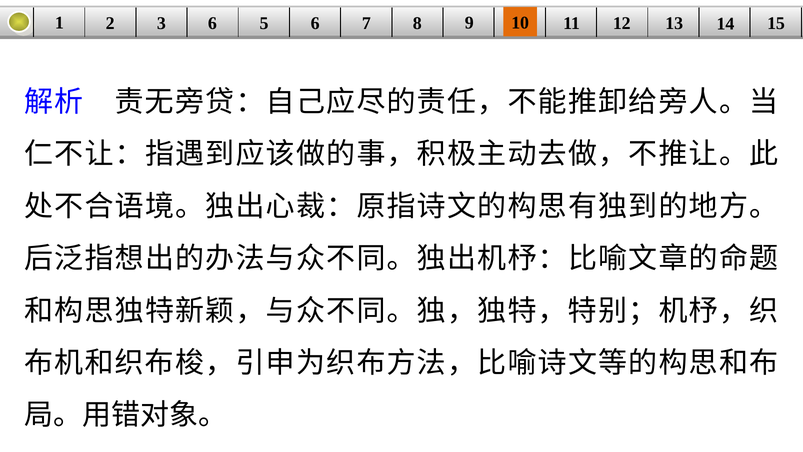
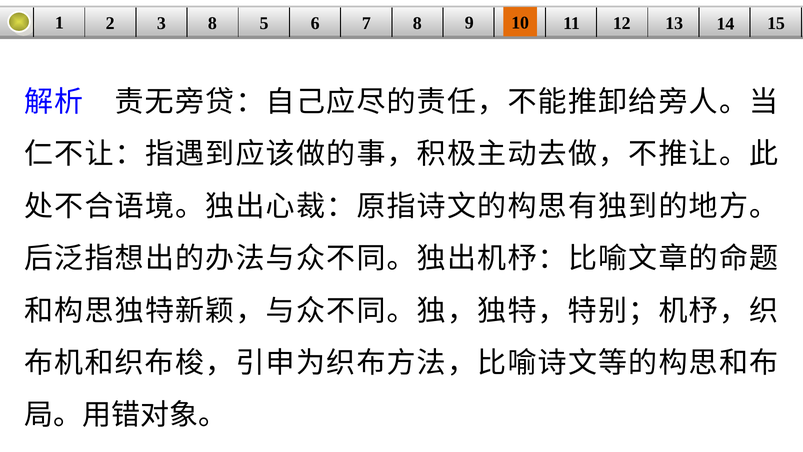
3 6: 6 -> 8 (212, 23)
